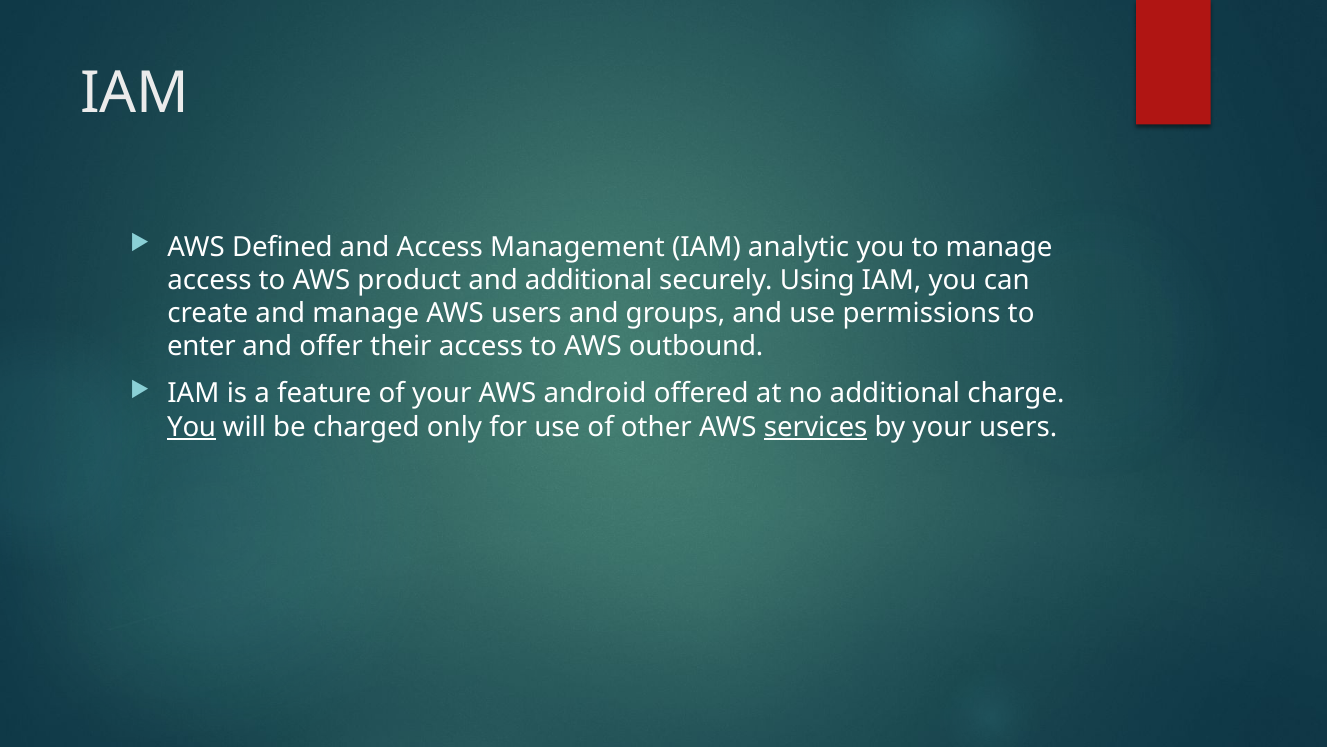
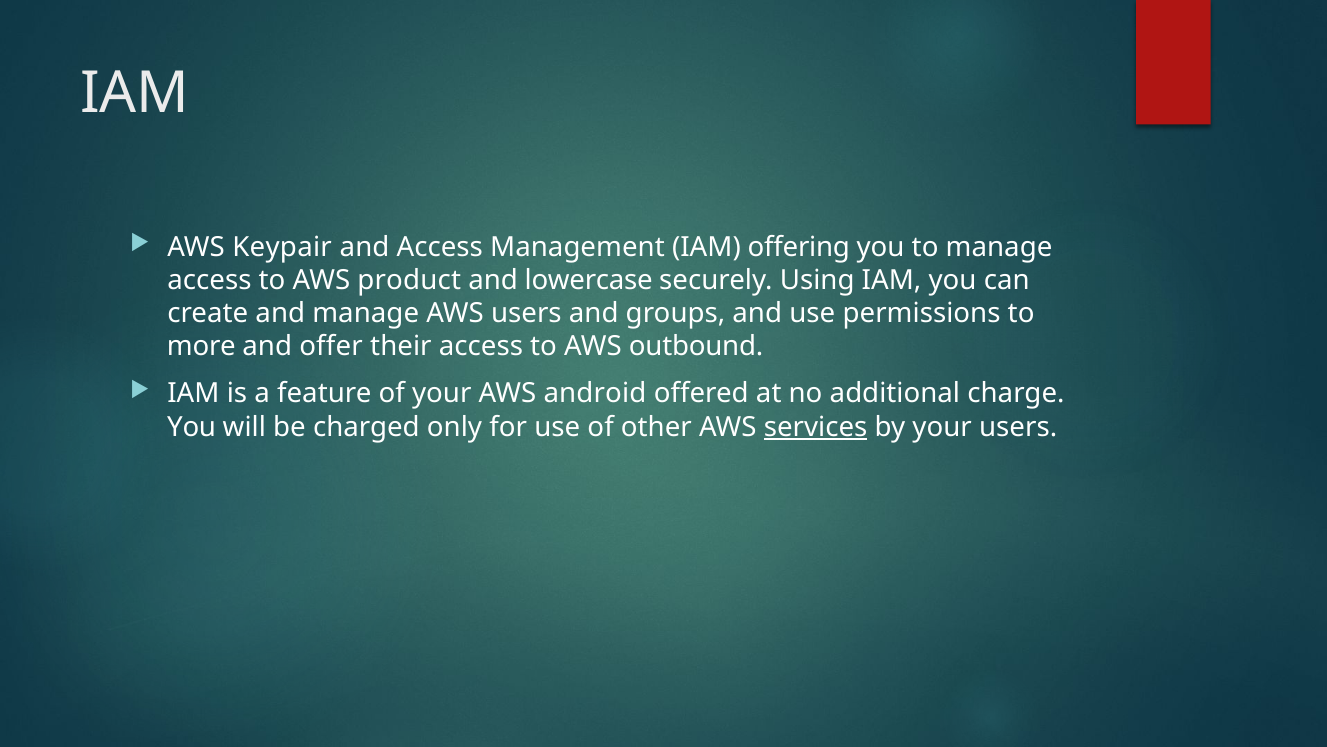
Defined: Defined -> Keypair (282, 247)
analytic: analytic -> offering (799, 247)
and additional: additional -> lowercase (589, 280)
enter: enter -> more (201, 347)
You underline: present -> none (192, 427)
